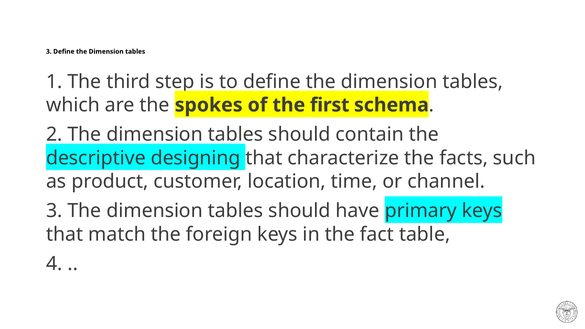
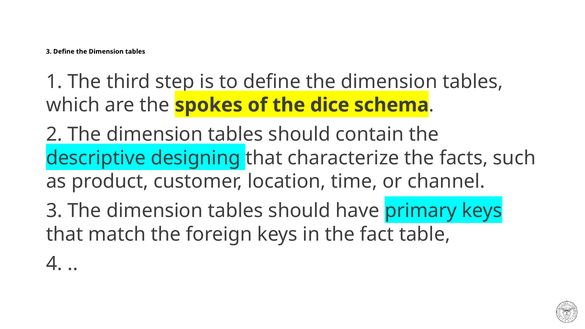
first: first -> dice (330, 105)
